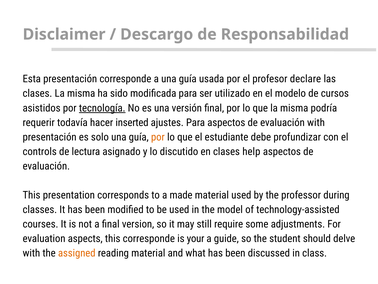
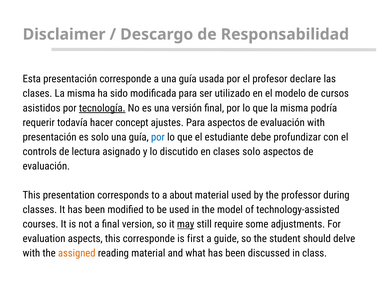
inserted: inserted -> concept (132, 122)
por colour: orange -> blue (158, 137)
clases help: help -> solo (251, 151)
made: made -> about (181, 195)
may underline: none -> present (186, 224)
your: your -> first (195, 238)
